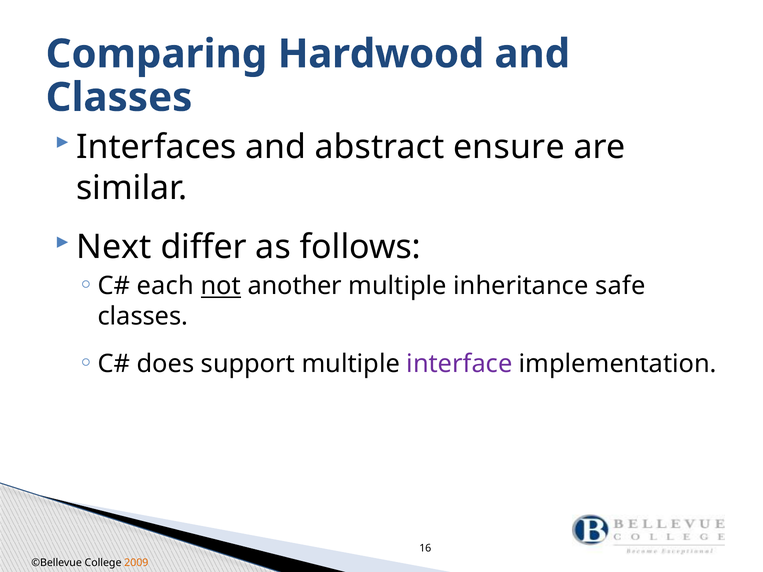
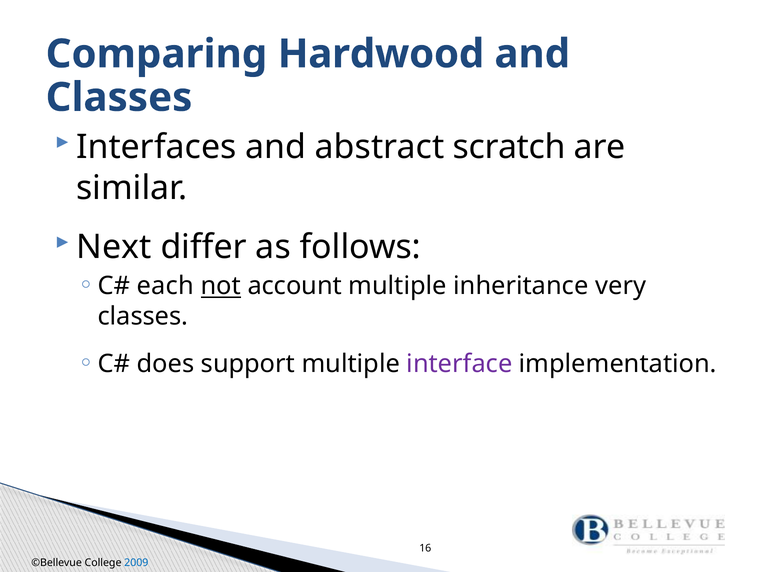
ensure: ensure -> scratch (509, 147)
another: another -> account (295, 286)
safe: safe -> very (621, 286)
2009 colour: orange -> blue (136, 563)
